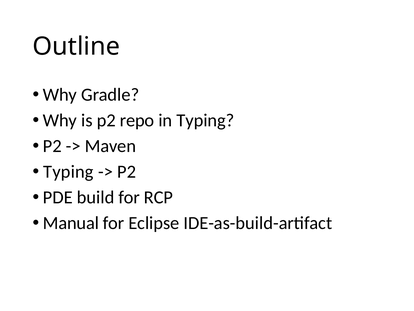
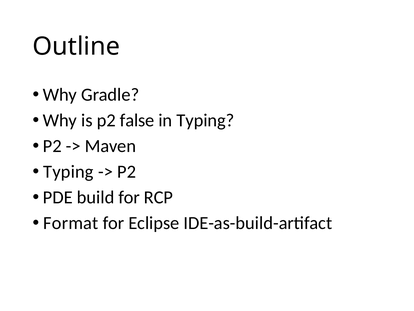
repo: repo -> false (137, 120)
Manual: Manual -> Format (71, 223)
